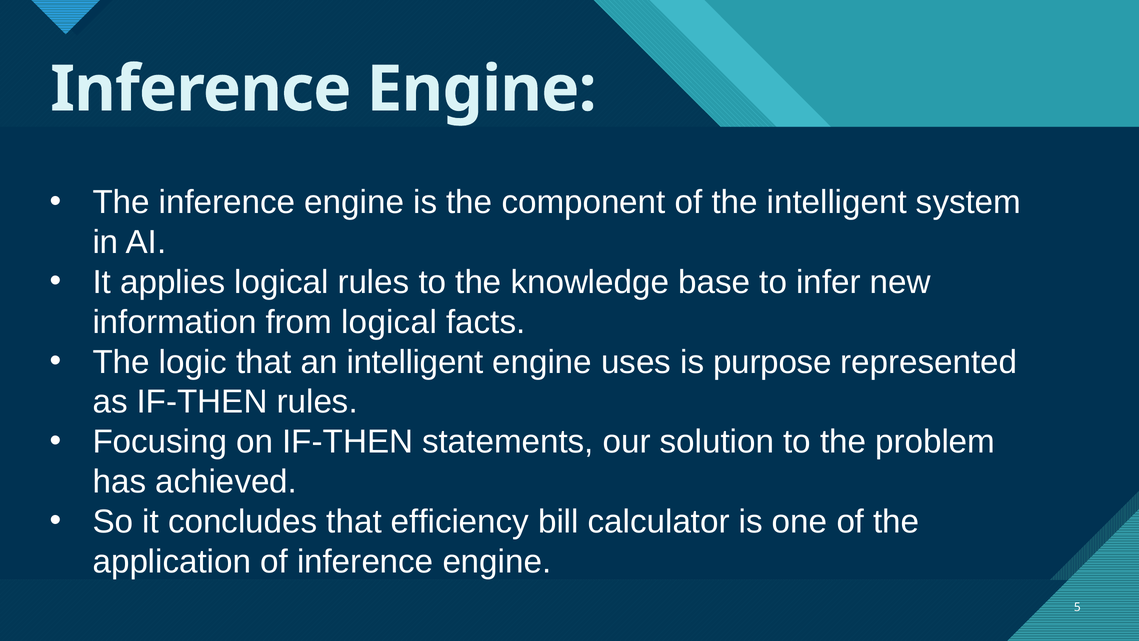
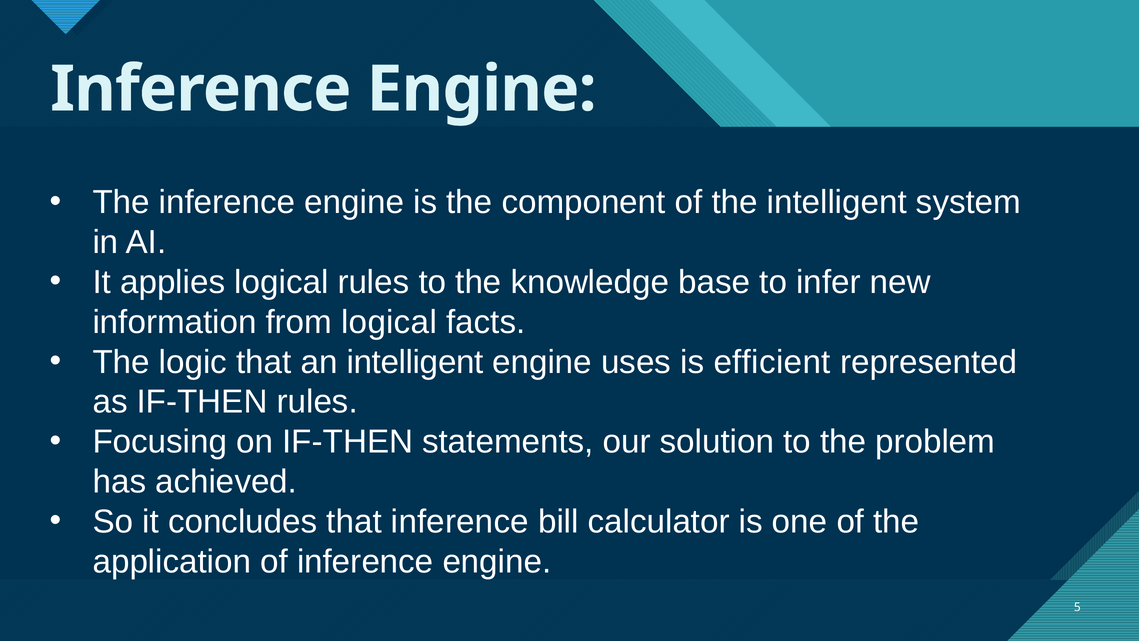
purpose: purpose -> efficient (772, 362)
that efficiency: efficiency -> inference (460, 521)
